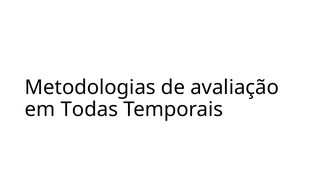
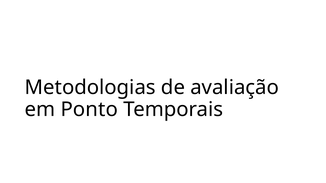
Todas: Todas -> Ponto (89, 110)
